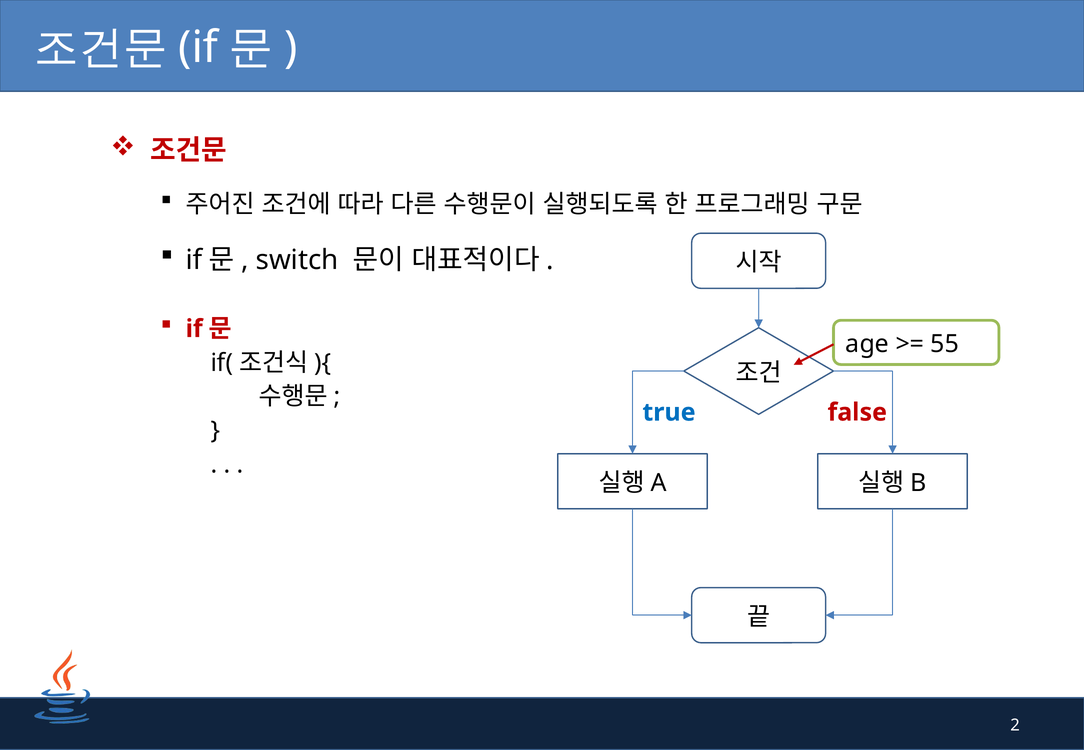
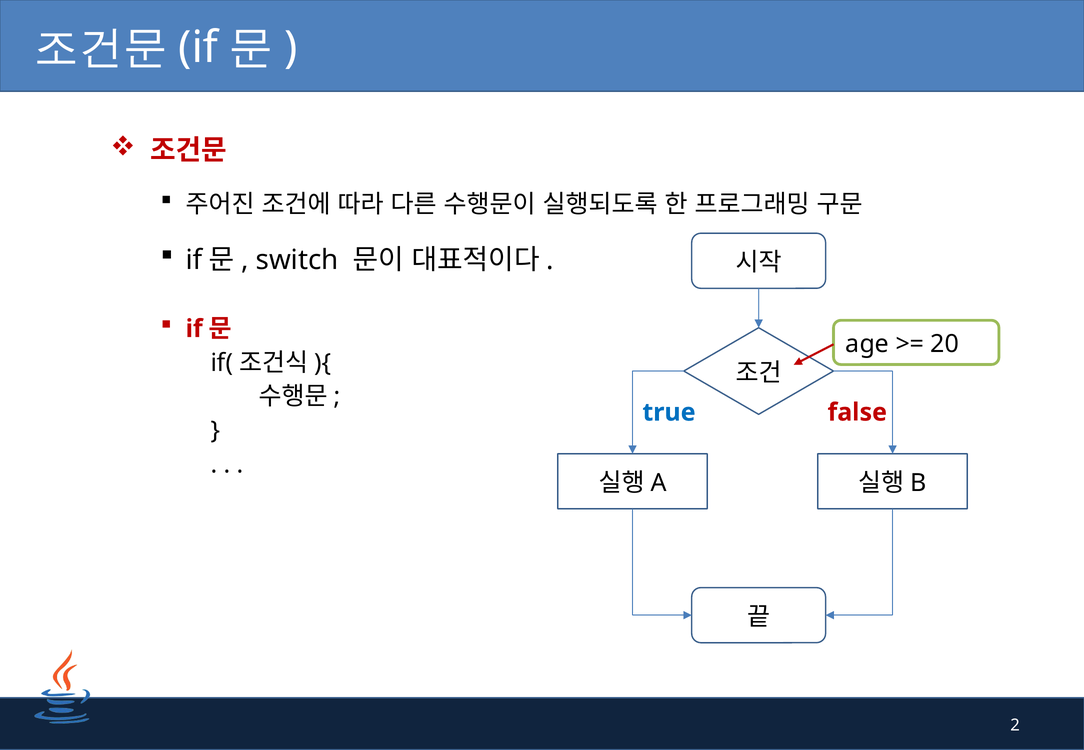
55: 55 -> 20 (945, 344)
